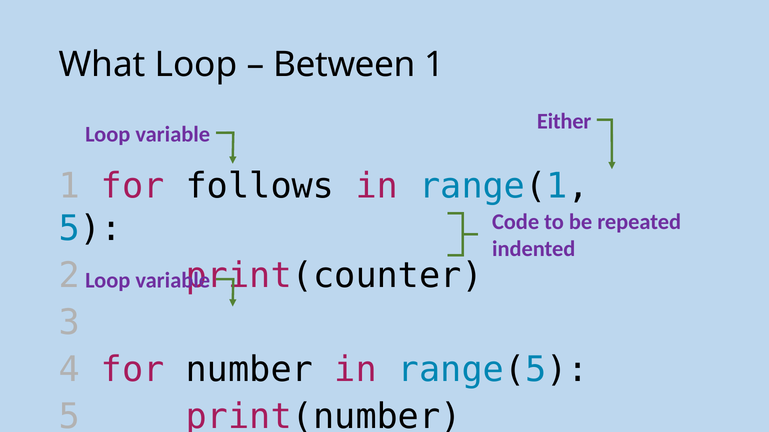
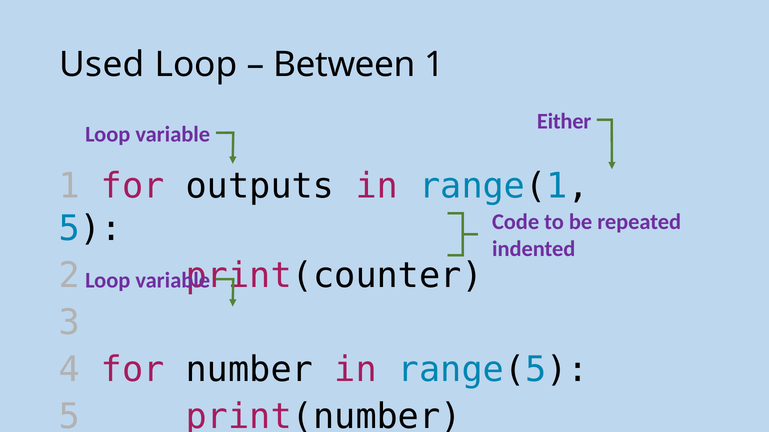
What: What -> Used (102, 65)
follows: follows -> outputs (260, 186)
